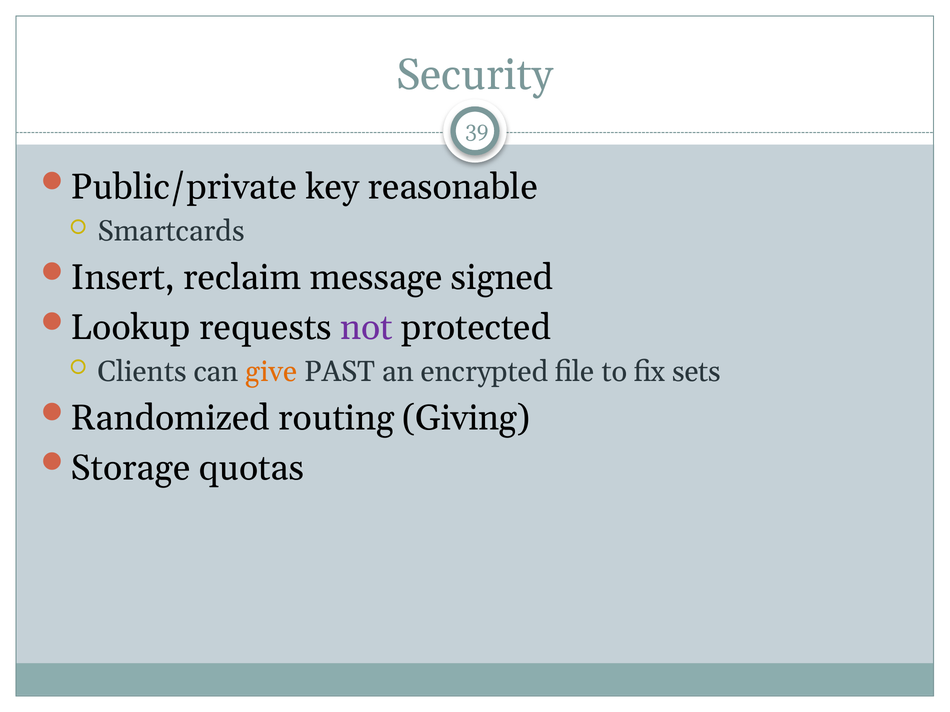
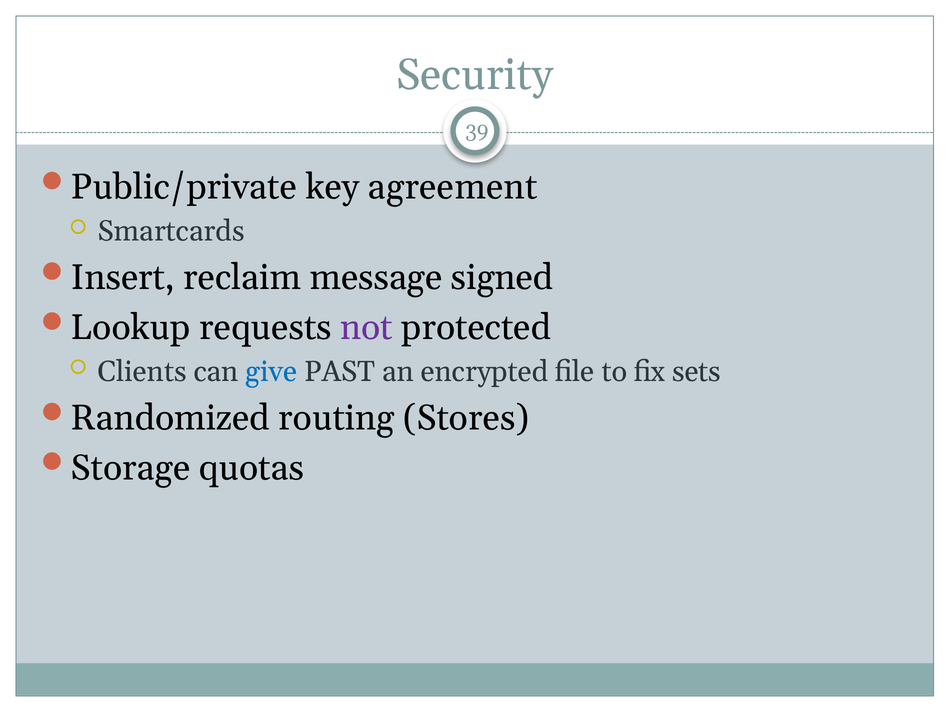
reasonable: reasonable -> agreement (453, 187)
give colour: orange -> blue (271, 372)
Giving: Giving -> Stores (466, 418)
